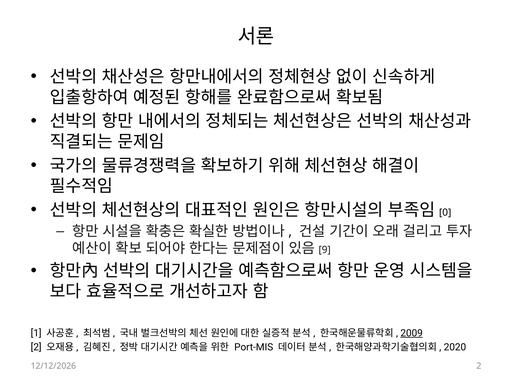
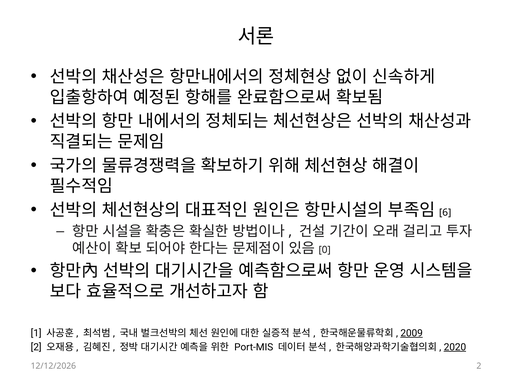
0: 0 -> 6 (445, 212)
9: 9 -> 0 (325, 250)
2020 underline: none -> present (455, 347)
